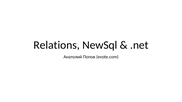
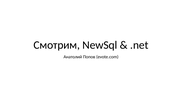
Relations: Relations -> Смотрим (57, 45)
